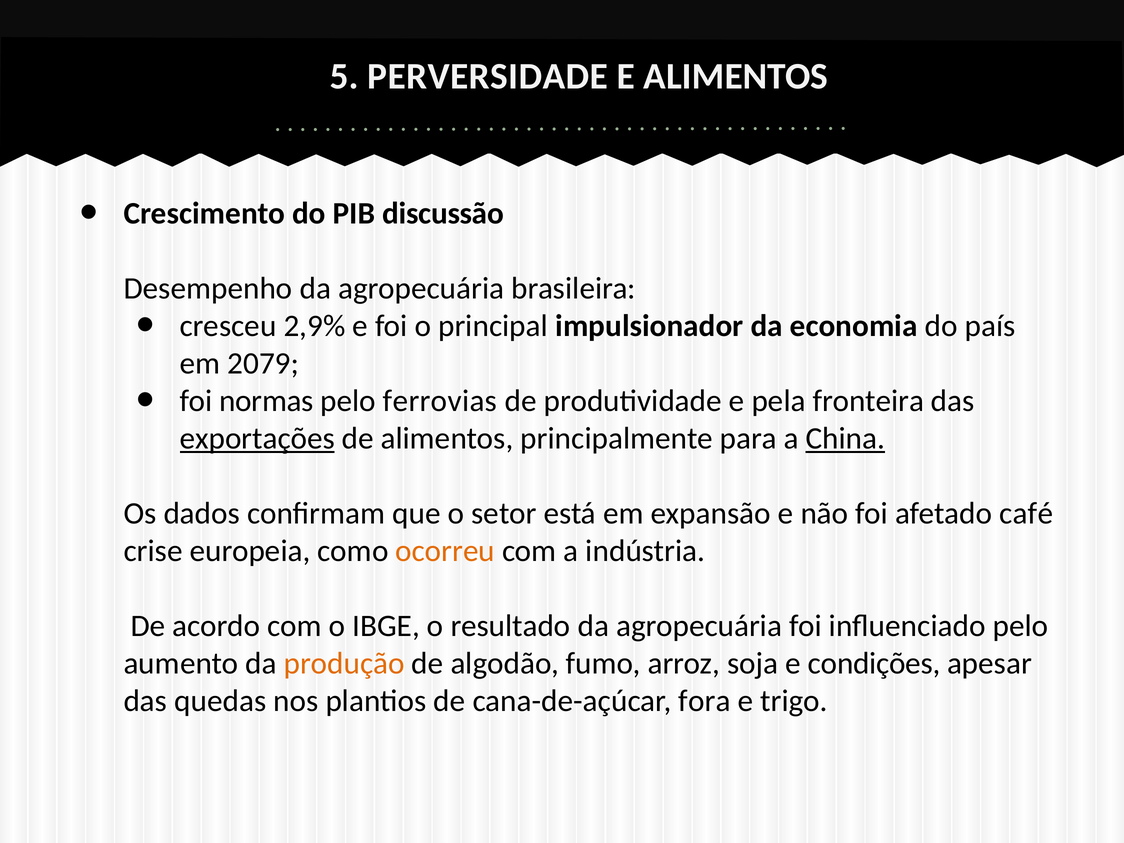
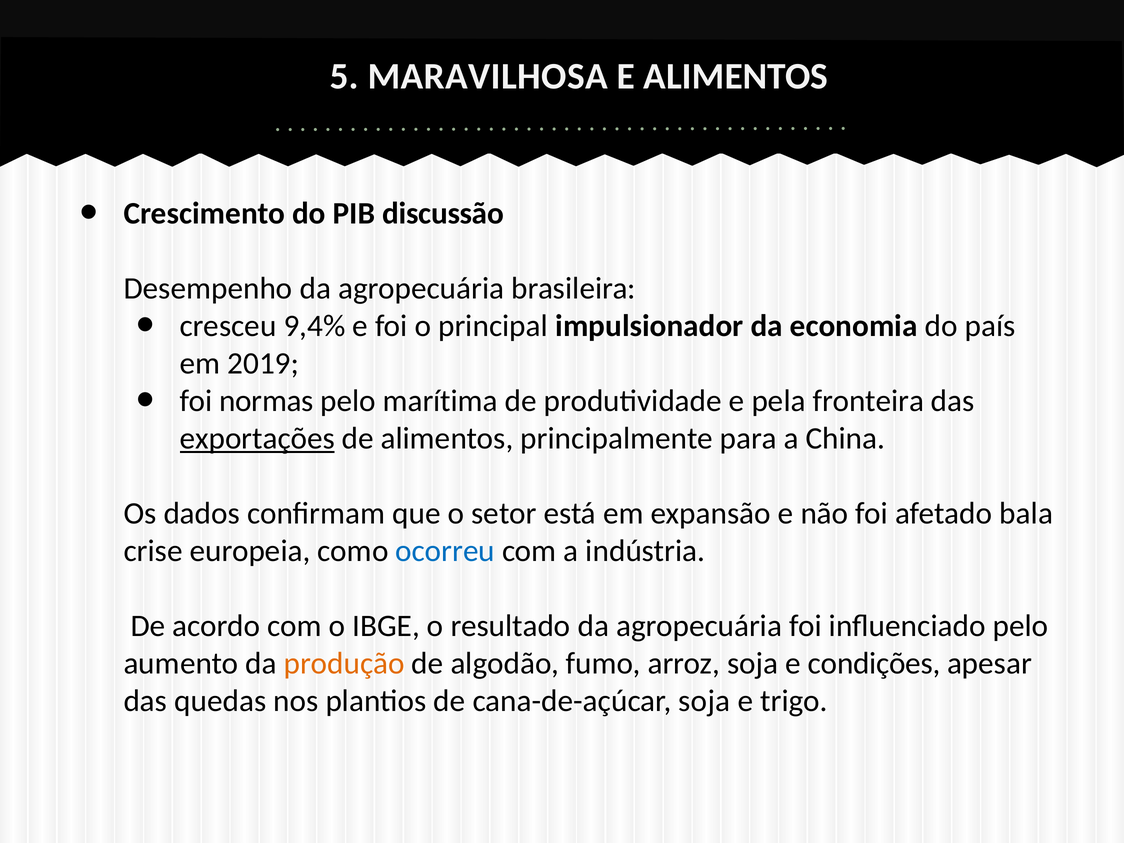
PERVERSIDADE: PERVERSIDADE -> MARAVILHOSA (488, 76)
2,9%: 2,9% -> 9,4% (314, 326)
2079: 2079 -> 2019 (263, 363)
ferrovias: ferrovias -> marítima (440, 401)
China underline: present -> none (845, 438)
café: café -> bala (1026, 513)
ocorreu colour: orange -> blue (445, 551)
cana-de-açúcar fora: fora -> soja (704, 701)
